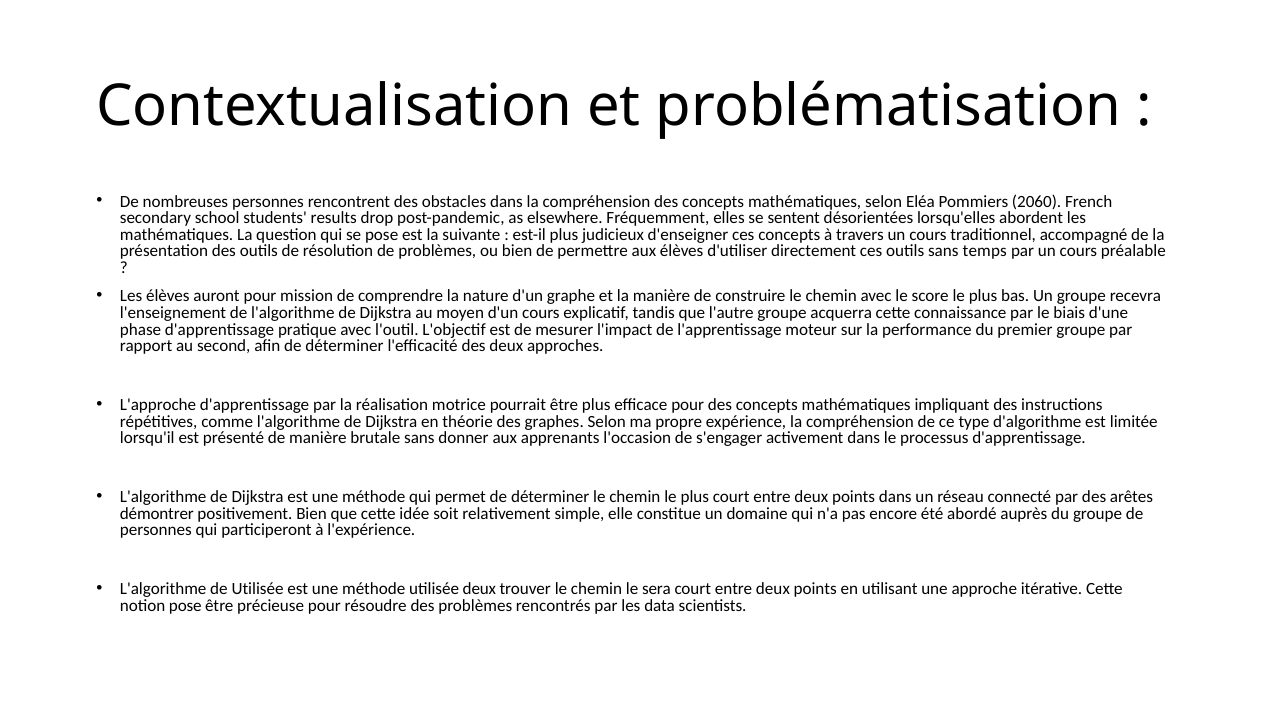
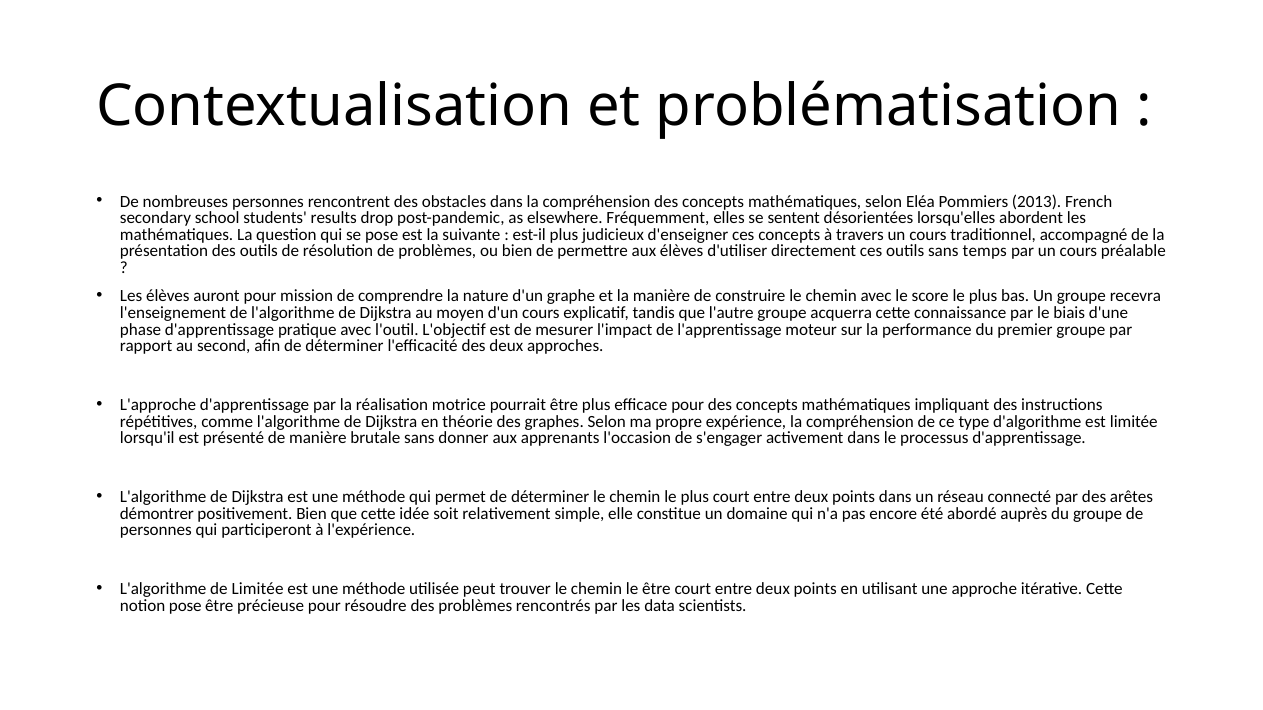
2060: 2060 -> 2013 (1037, 202)
de Utilisée: Utilisée -> Limitée (258, 589)
utilisée deux: deux -> peut (479, 589)
le sera: sera -> être (656, 589)
